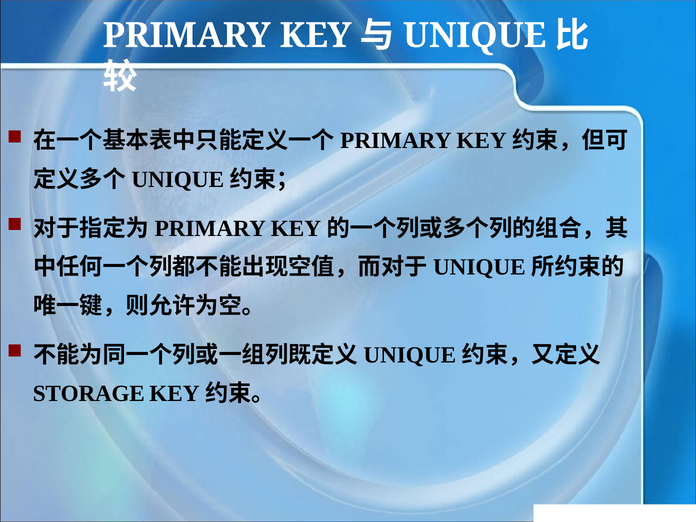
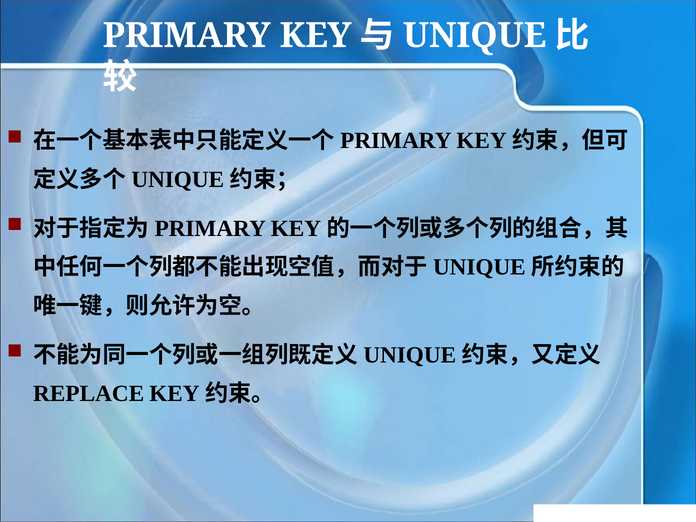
STORAGE: STORAGE -> REPLACE (89, 394)
